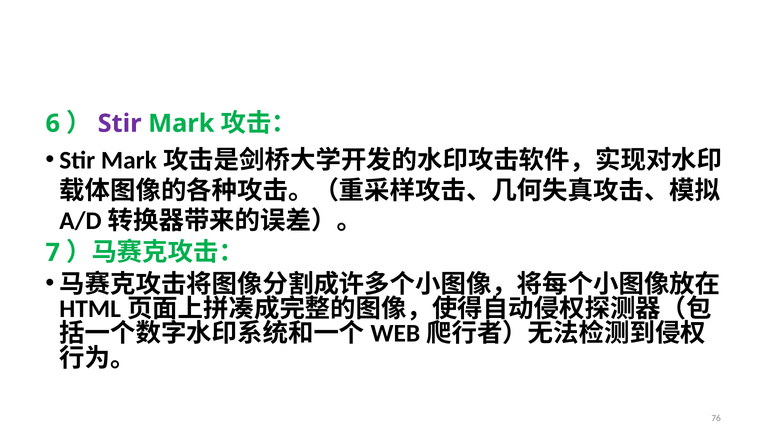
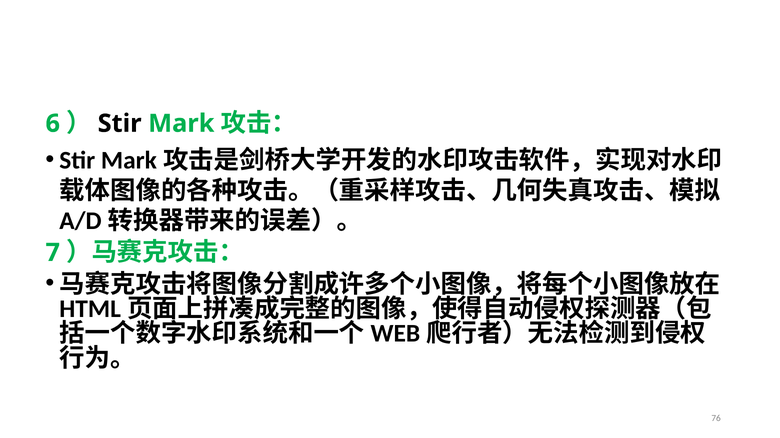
Stir colour: purple -> black (120, 124)
